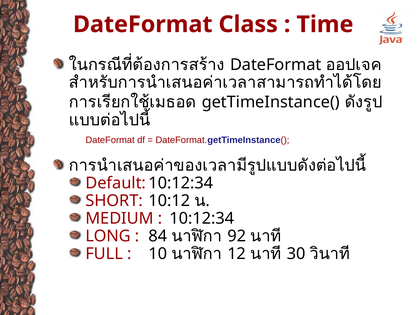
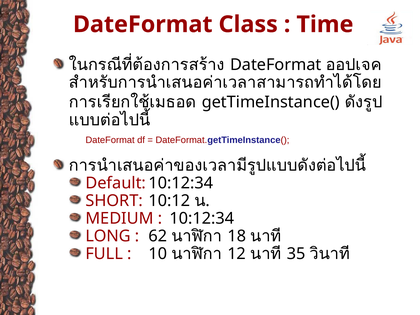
84: 84 -> 62 (158, 236)
92: 92 -> 18 (237, 236)
30: 30 -> 35 (296, 254)
